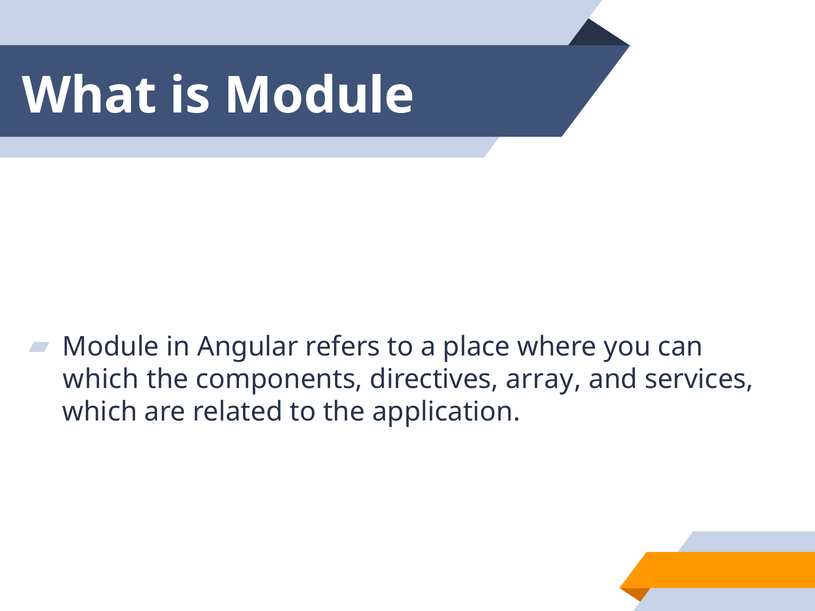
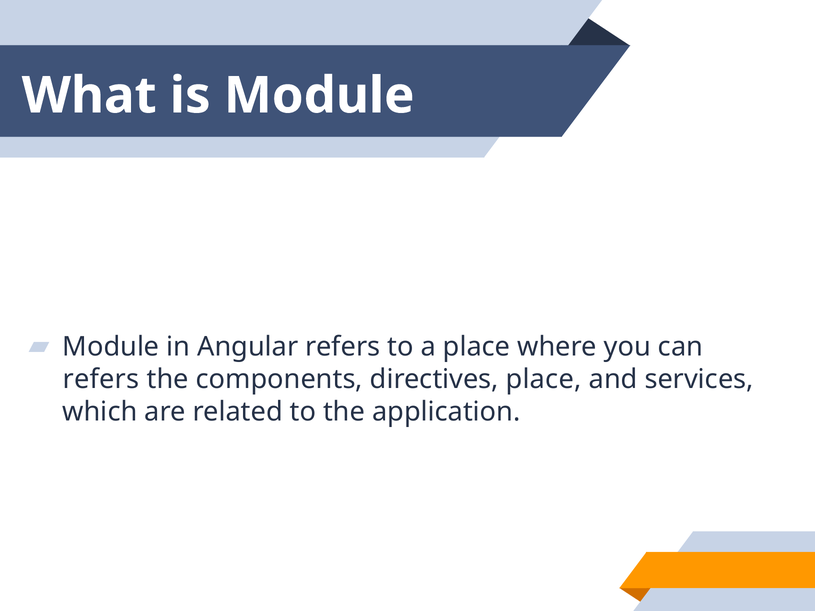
which: which -> refers (101, 380)
directives array: array -> place (544, 380)
